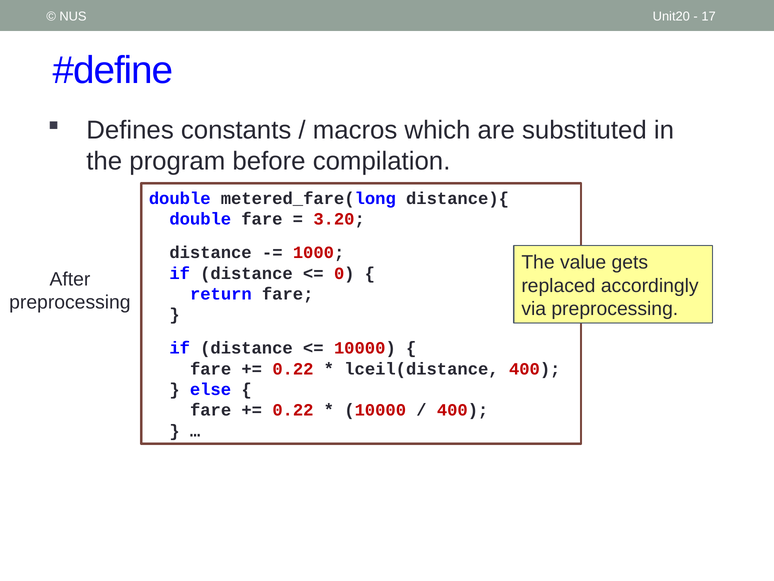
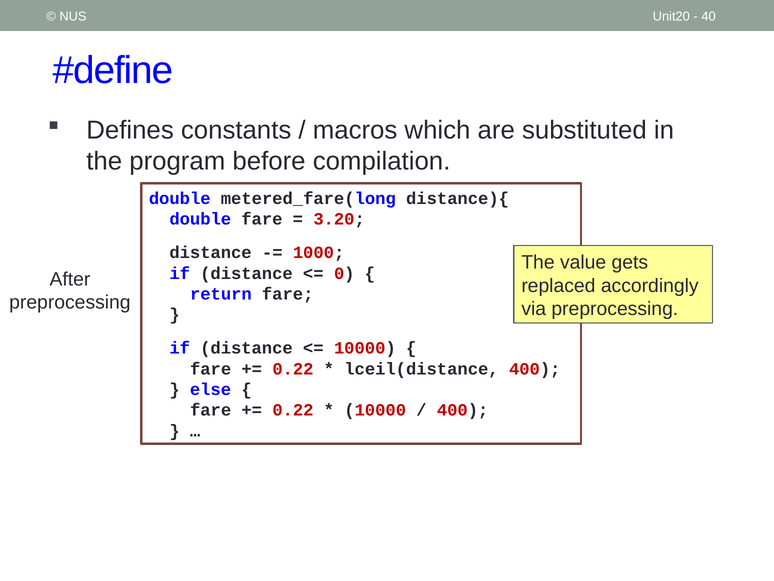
17: 17 -> 40 (709, 16)
